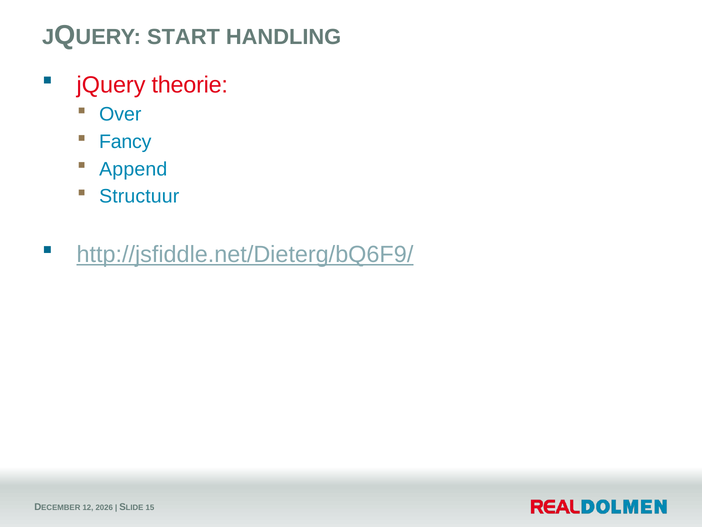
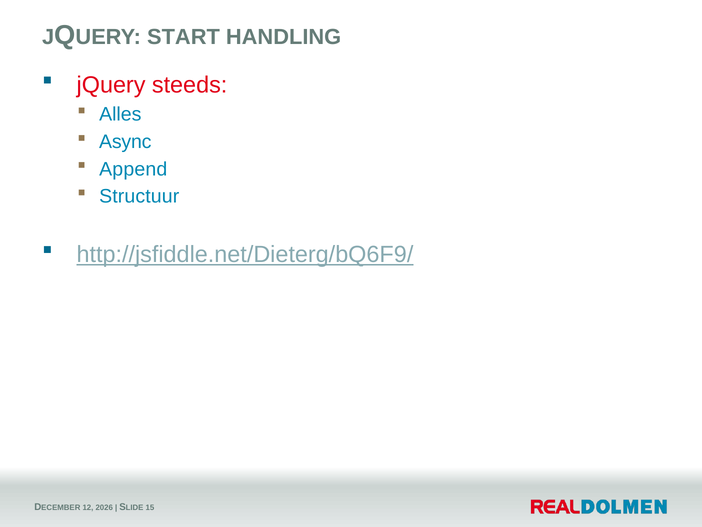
theorie: theorie -> steeds (190, 85)
Over: Over -> Alles (120, 114)
Fancy: Fancy -> Async (125, 142)
